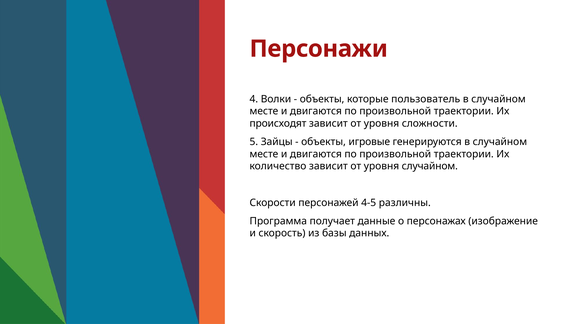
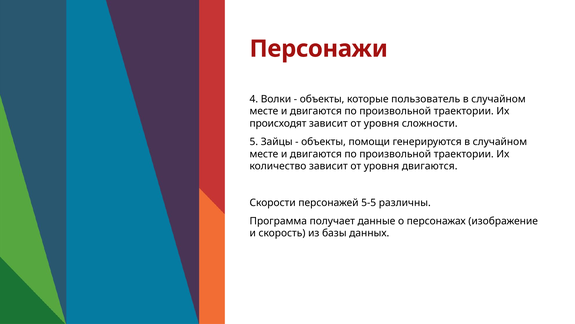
игровые: игровые -> помощи (369, 141)
уровня случайном: случайном -> двигаются (430, 166)
4-5: 4-5 -> 5-5 (369, 202)
